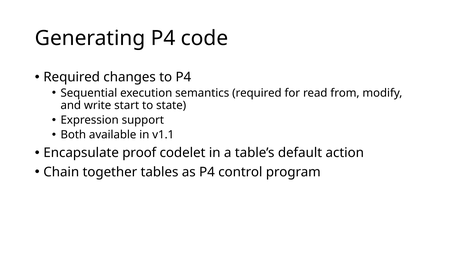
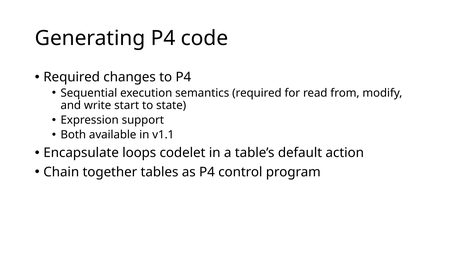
proof: proof -> loops (139, 153)
